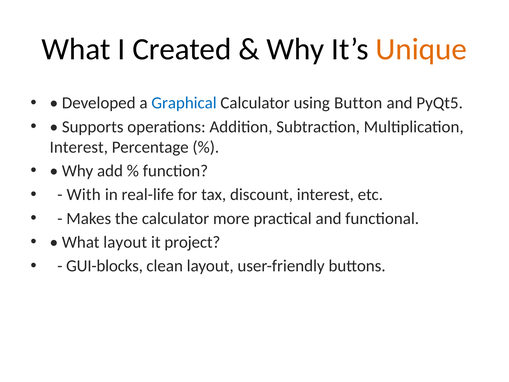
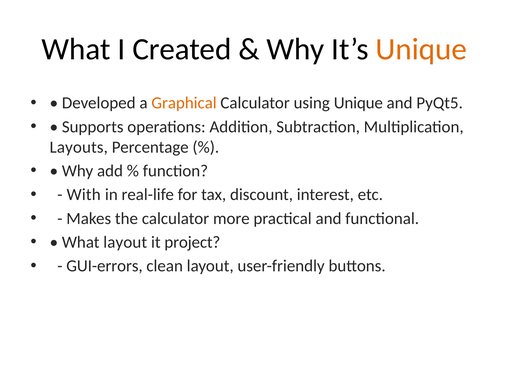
Graphical colour: blue -> orange (184, 103)
using Button: Button -> Unique (358, 103)
Interest: Interest -> Layouts (79, 147)
GUI-blocks: GUI-blocks -> GUI-errors (104, 266)
